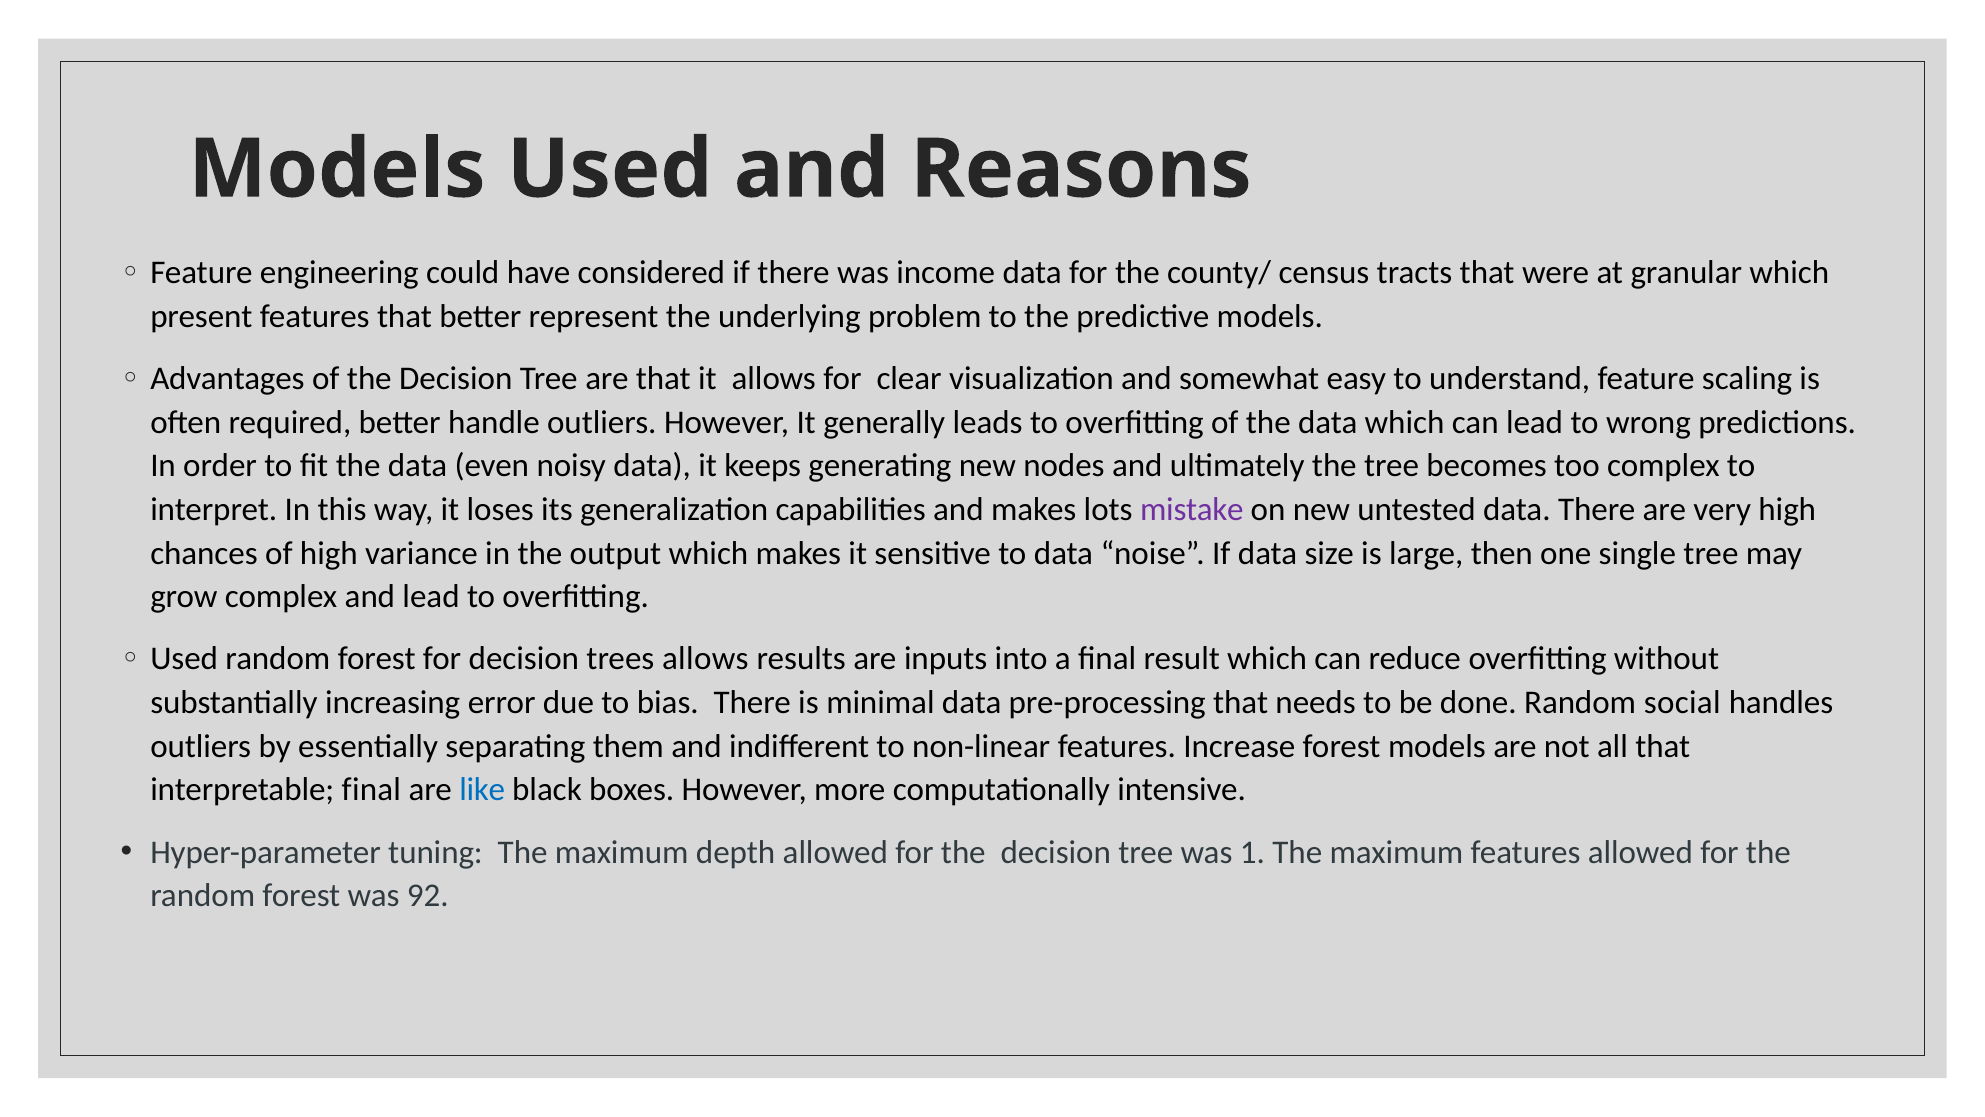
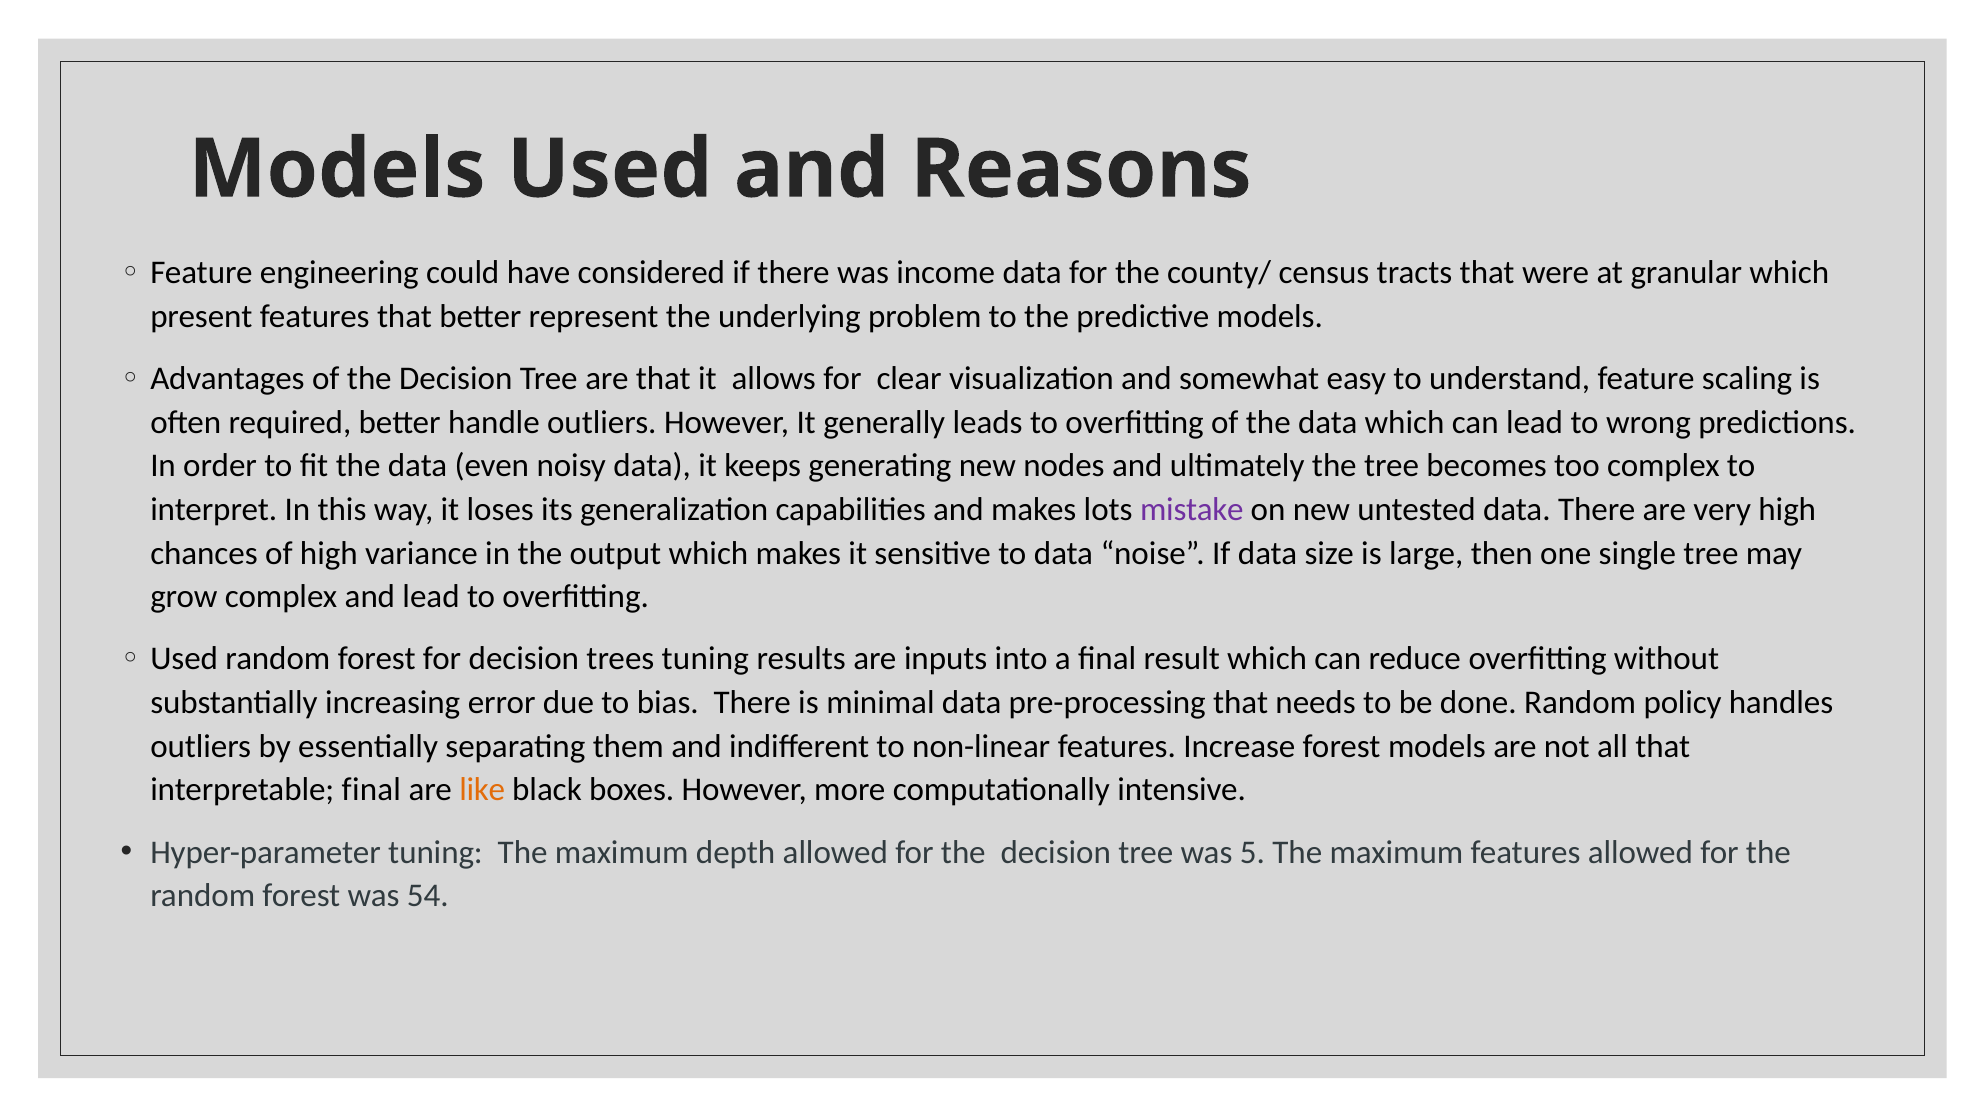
trees allows: allows -> tuning (705, 659)
social: social -> policy (1683, 702)
like colour: blue -> orange (482, 790)
1: 1 -> 5 (1252, 852)
92: 92 -> 54 (428, 895)
